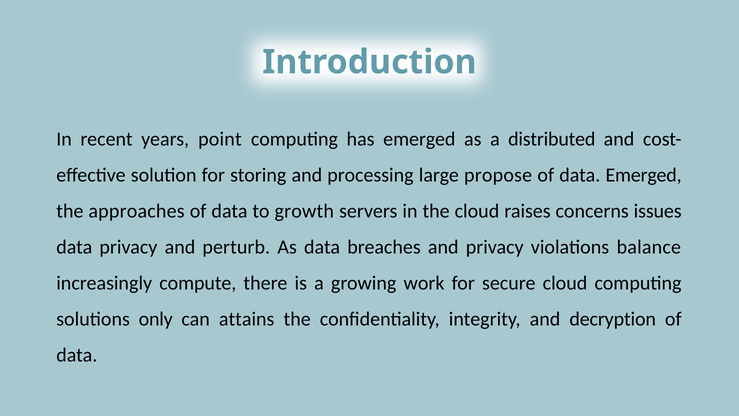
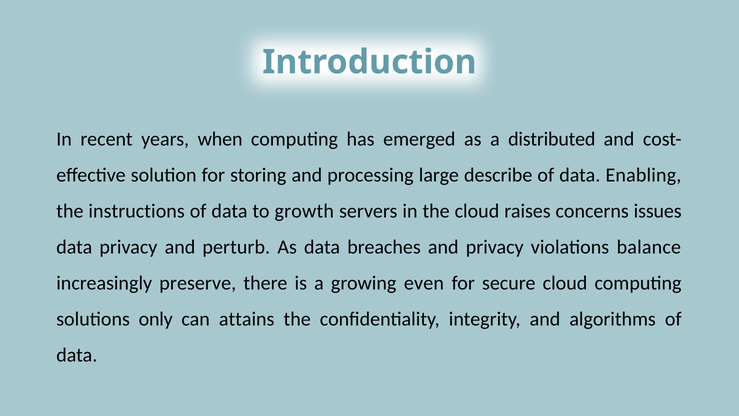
point: point -> when (220, 139)
propose: propose -> describe (498, 175)
data Emerged: Emerged -> Enabling (643, 175)
approaches: approaches -> instructions (137, 211)
compute: compute -> preserve (198, 283)
work: work -> even (424, 283)
decryption: decryption -> algorithms (613, 319)
